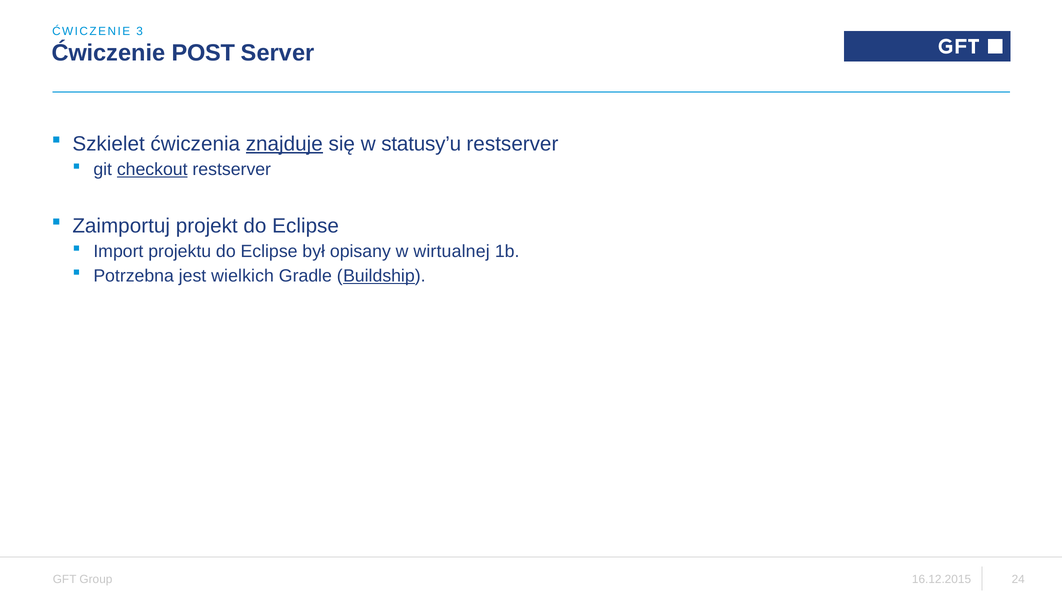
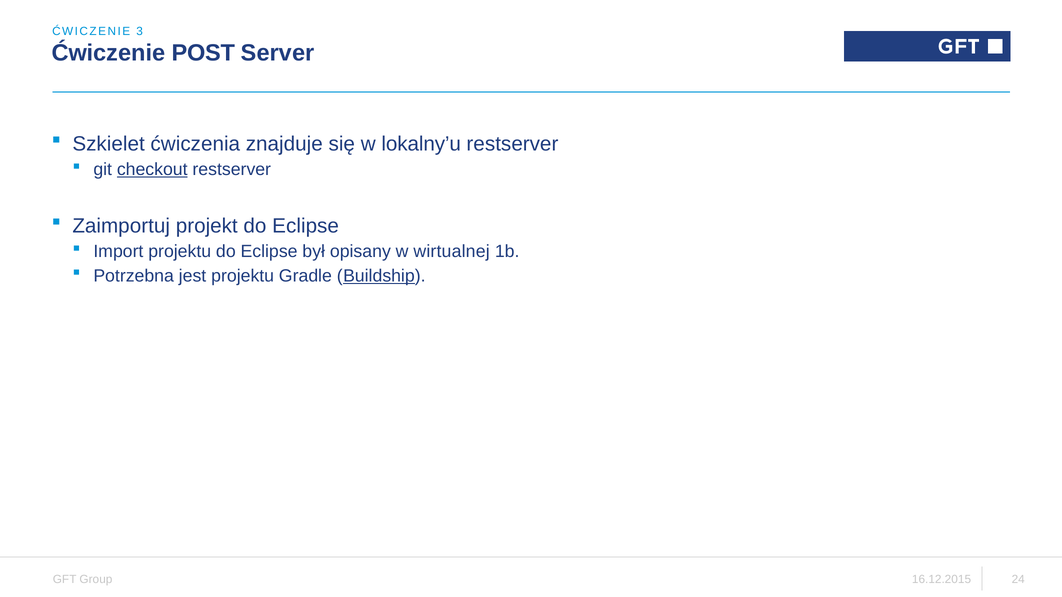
znajduje underline: present -> none (284, 144)
statusy’u: statusy’u -> lokalny’u (421, 144)
jest wielkich: wielkich -> projektu (243, 276)
